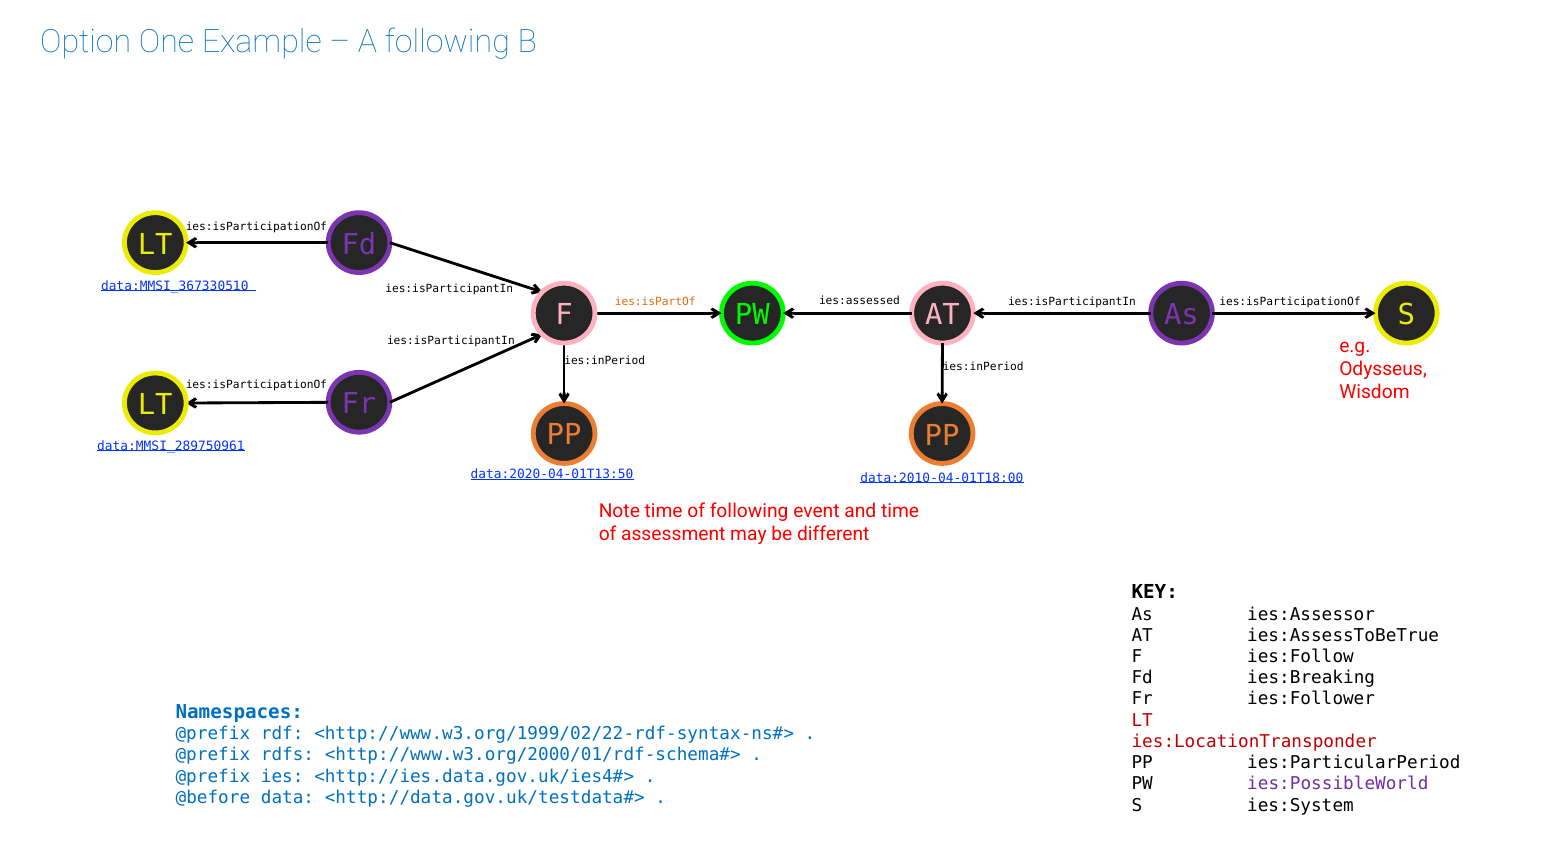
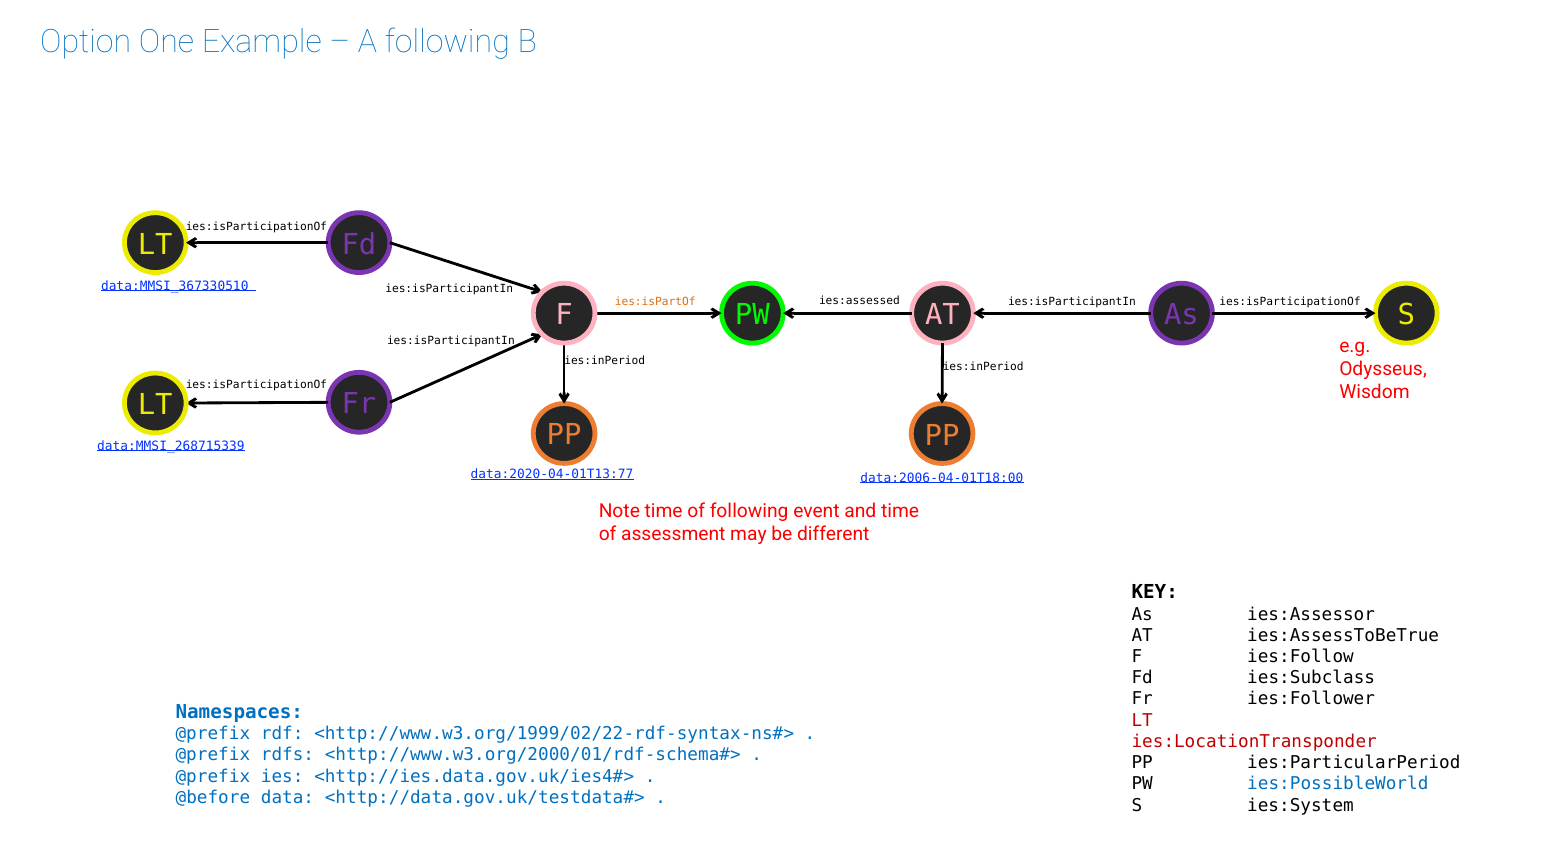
data:MMSI_289750961: data:MMSI_289750961 -> data:MMSI_268715339 (171, 446)
data:2020-04-01T13:50: data:2020-04-01T13:50 -> data:2020-04-01T13:77 (552, 475)
data:2010-04-01T18:00: data:2010-04-01T18:00 -> data:2006-04-01T18:00 (942, 478)
ies:Breaking: ies:Breaking -> ies:Subclass (1311, 678)
ies:PossibleWorld colour: purple -> blue (1338, 784)
